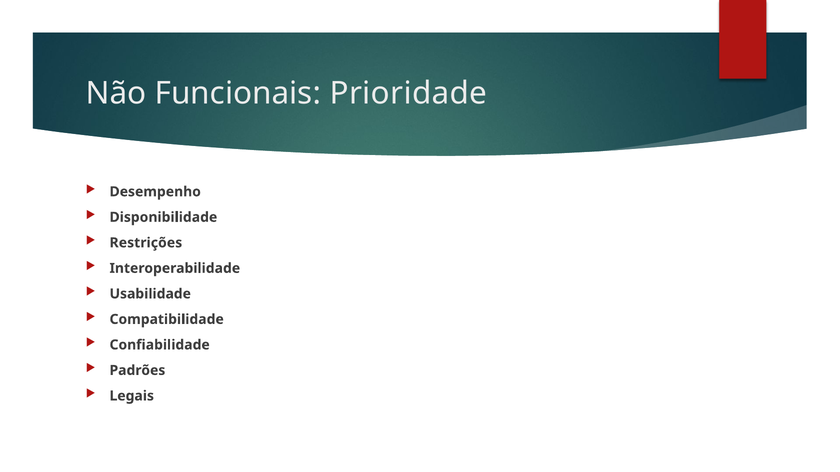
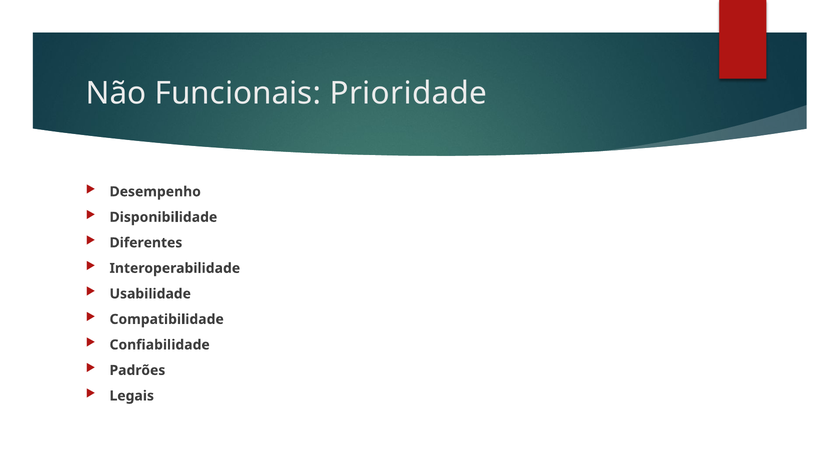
Restrições: Restrições -> Diferentes (146, 243)
